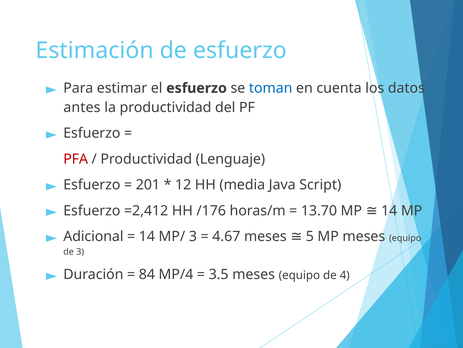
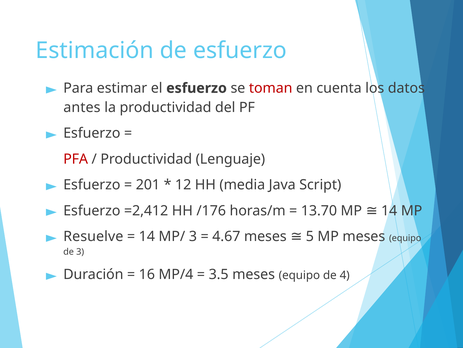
toman colour: blue -> red (271, 88)
Adicional: Adicional -> Resuelve (93, 236)
84: 84 -> 16 (147, 274)
